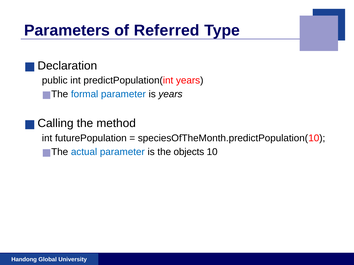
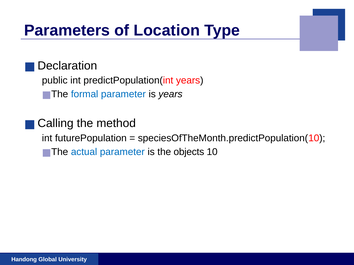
Referred: Referred -> Location (167, 30)
